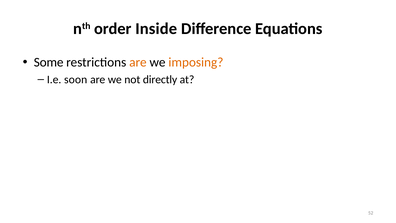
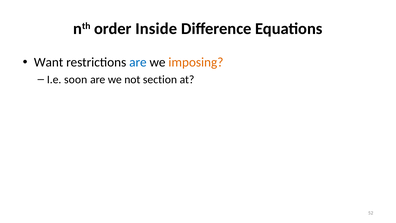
Some: Some -> Want (49, 62)
are colour: orange -> blue (138, 62)
directly: directly -> section (160, 79)
